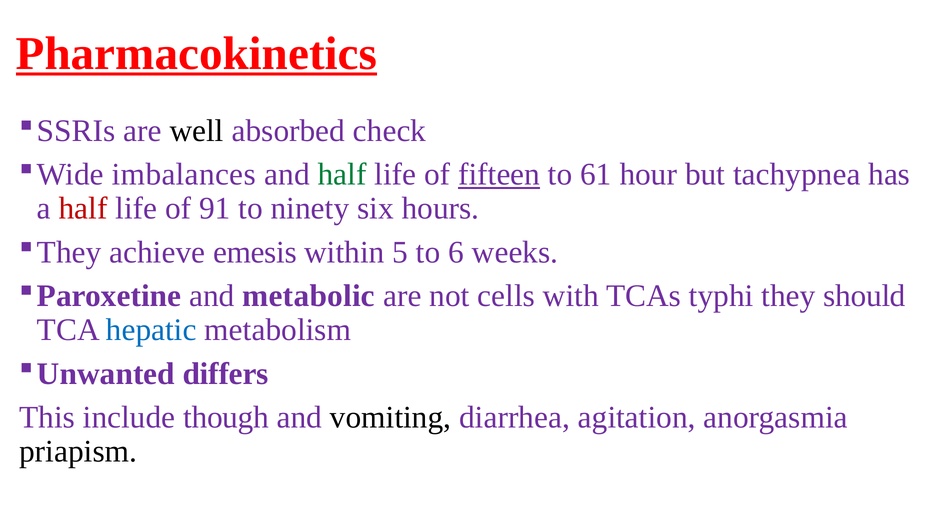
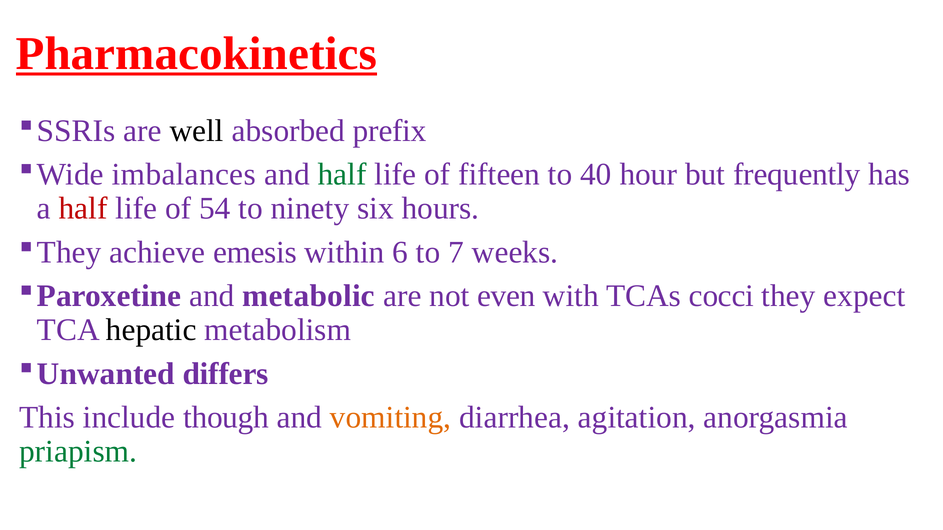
check: check -> prefix (390, 131)
fifteen underline: present -> none (499, 175)
61: 61 -> 40 (596, 175)
tachypnea: tachypnea -> frequently (797, 175)
91: 91 -> 54 (215, 209)
5: 5 -> 6 (400, 252)
6: 6 -> 7 (456, 252)
cells: cells -> even (506, 296)
typhi: typhi -> cocci (721, 296)
should: should -> expect (864, 296)
hepatic colour: blue -> black (151, 330)
vomiting colour: black -> orange (391, 418)
priapism colour: black -> green (78, 452)
